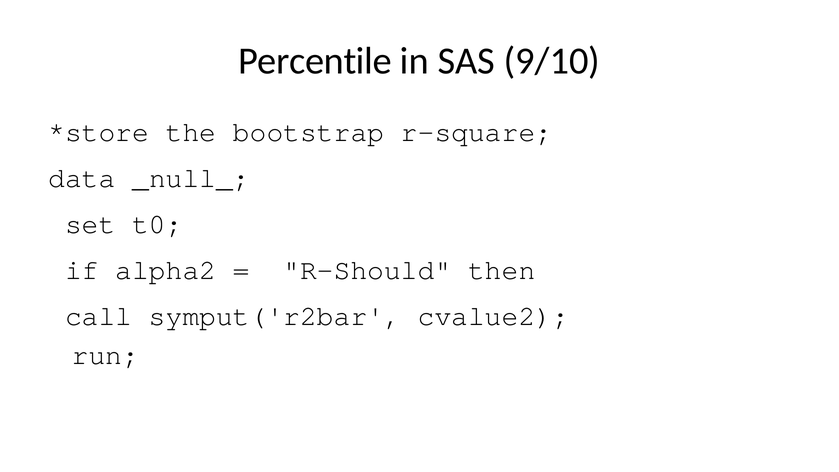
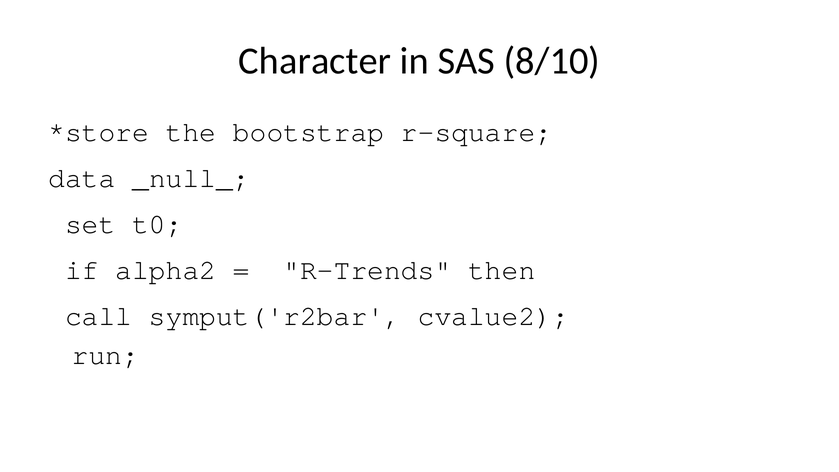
Percentile: Percentile -> Character (315, 61)
9/10: 9/10 -> 8/10 (552, 61)
R-Should: R-Should -> R-Trends (367, 270)
